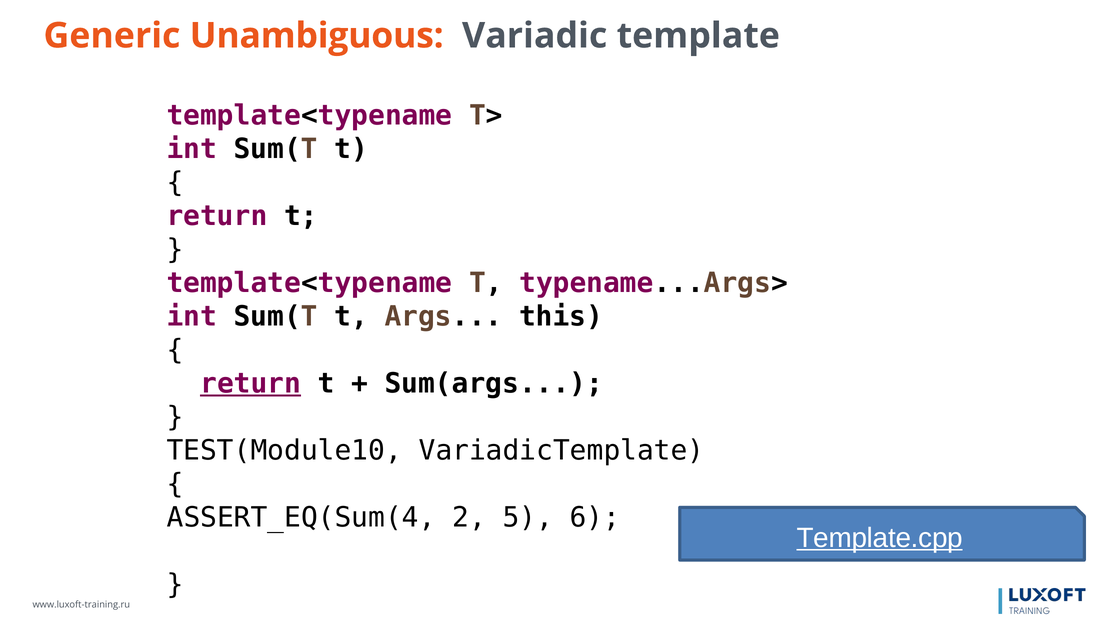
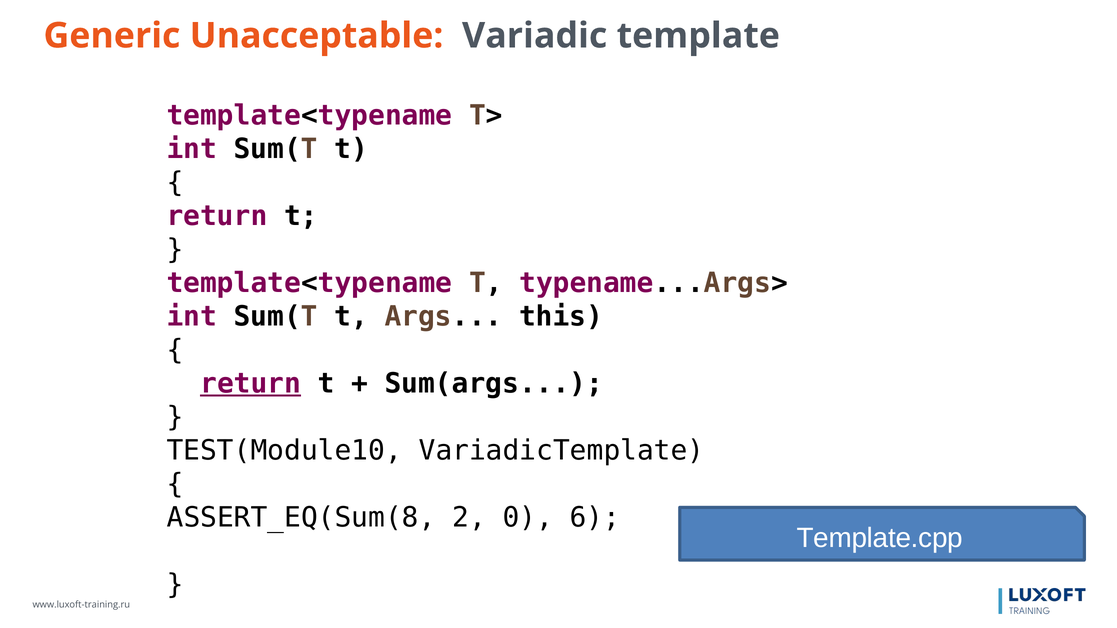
Unambiguous: Unambiguous -> Unacceptable (317, 36)
ASSERT_EQ(Sum(4: ASSERT_EQ(Sum(4 -> ASSERT_EQ(Sum(8 (301, 518)
5: 5 -> 0 (528, 518)
Template.cpp underline: present -> none (880, 538)
